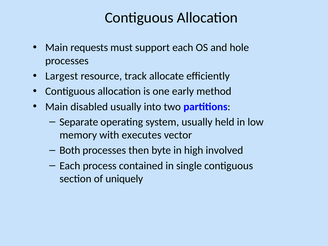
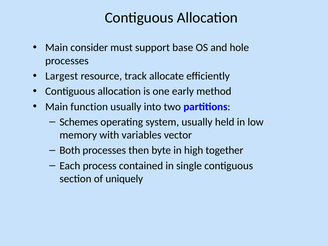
requests: requests -> consider (89, 48)
support each: each -> base (183, 48)
disabled: disabled -> function (89, 107)
Separate: Separate -> Schemes (79, 122)
executes: executes -> variables (142, 135)
involved: involved -> together (224, 150)
